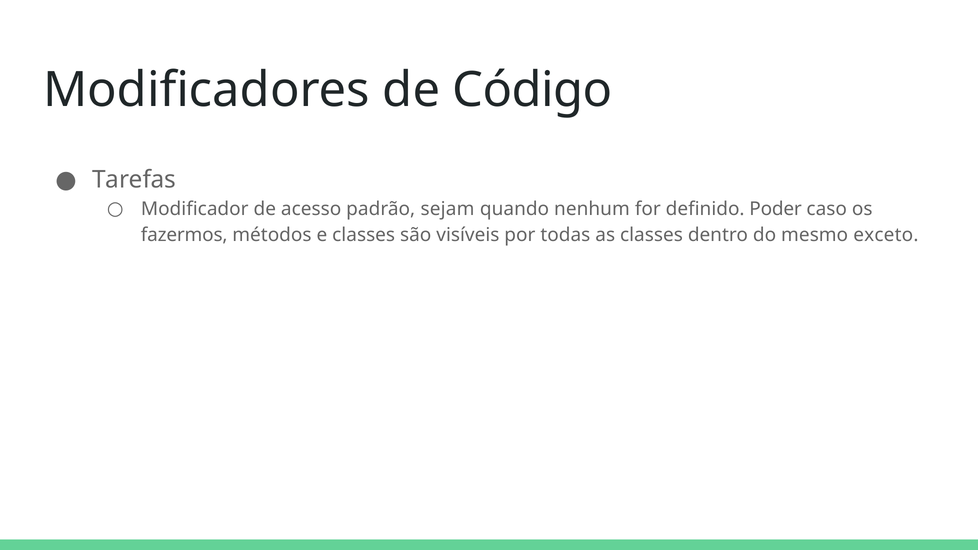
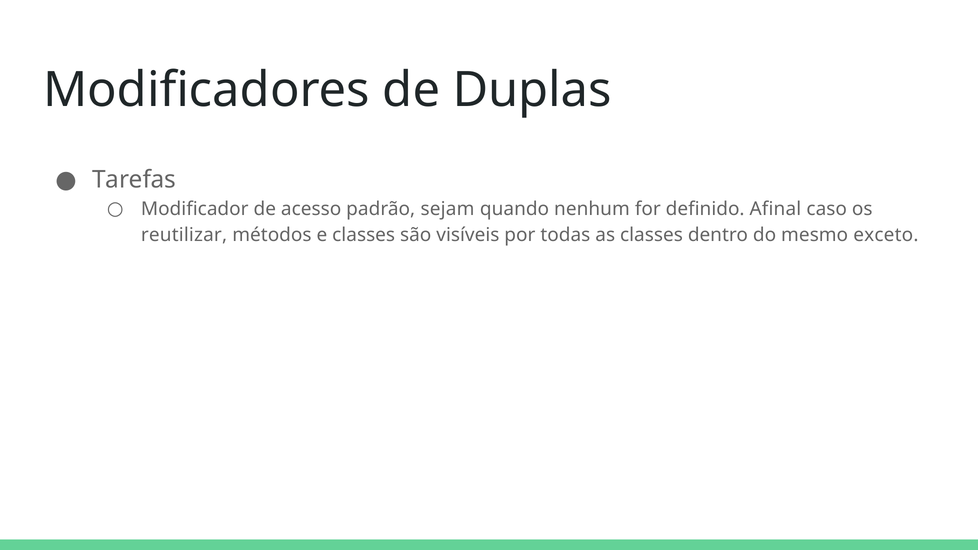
Código: Código -> Duplas (532, 90)
Poder: Poder -> Afinal (775, 209)
fazermos: fazermos -> reutilizar (184, 235)
